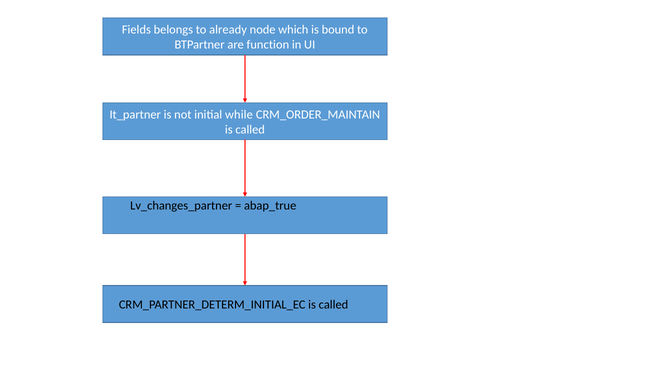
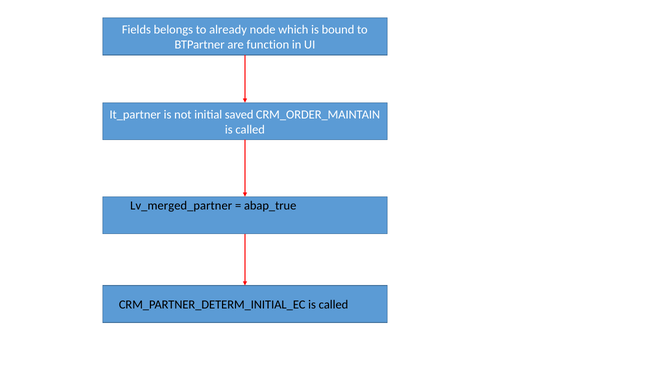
while: while -> saved (239, 115)
Lv_changes_partner: Lv_changes_partner -> Lv_merged_partner (181, 206)
